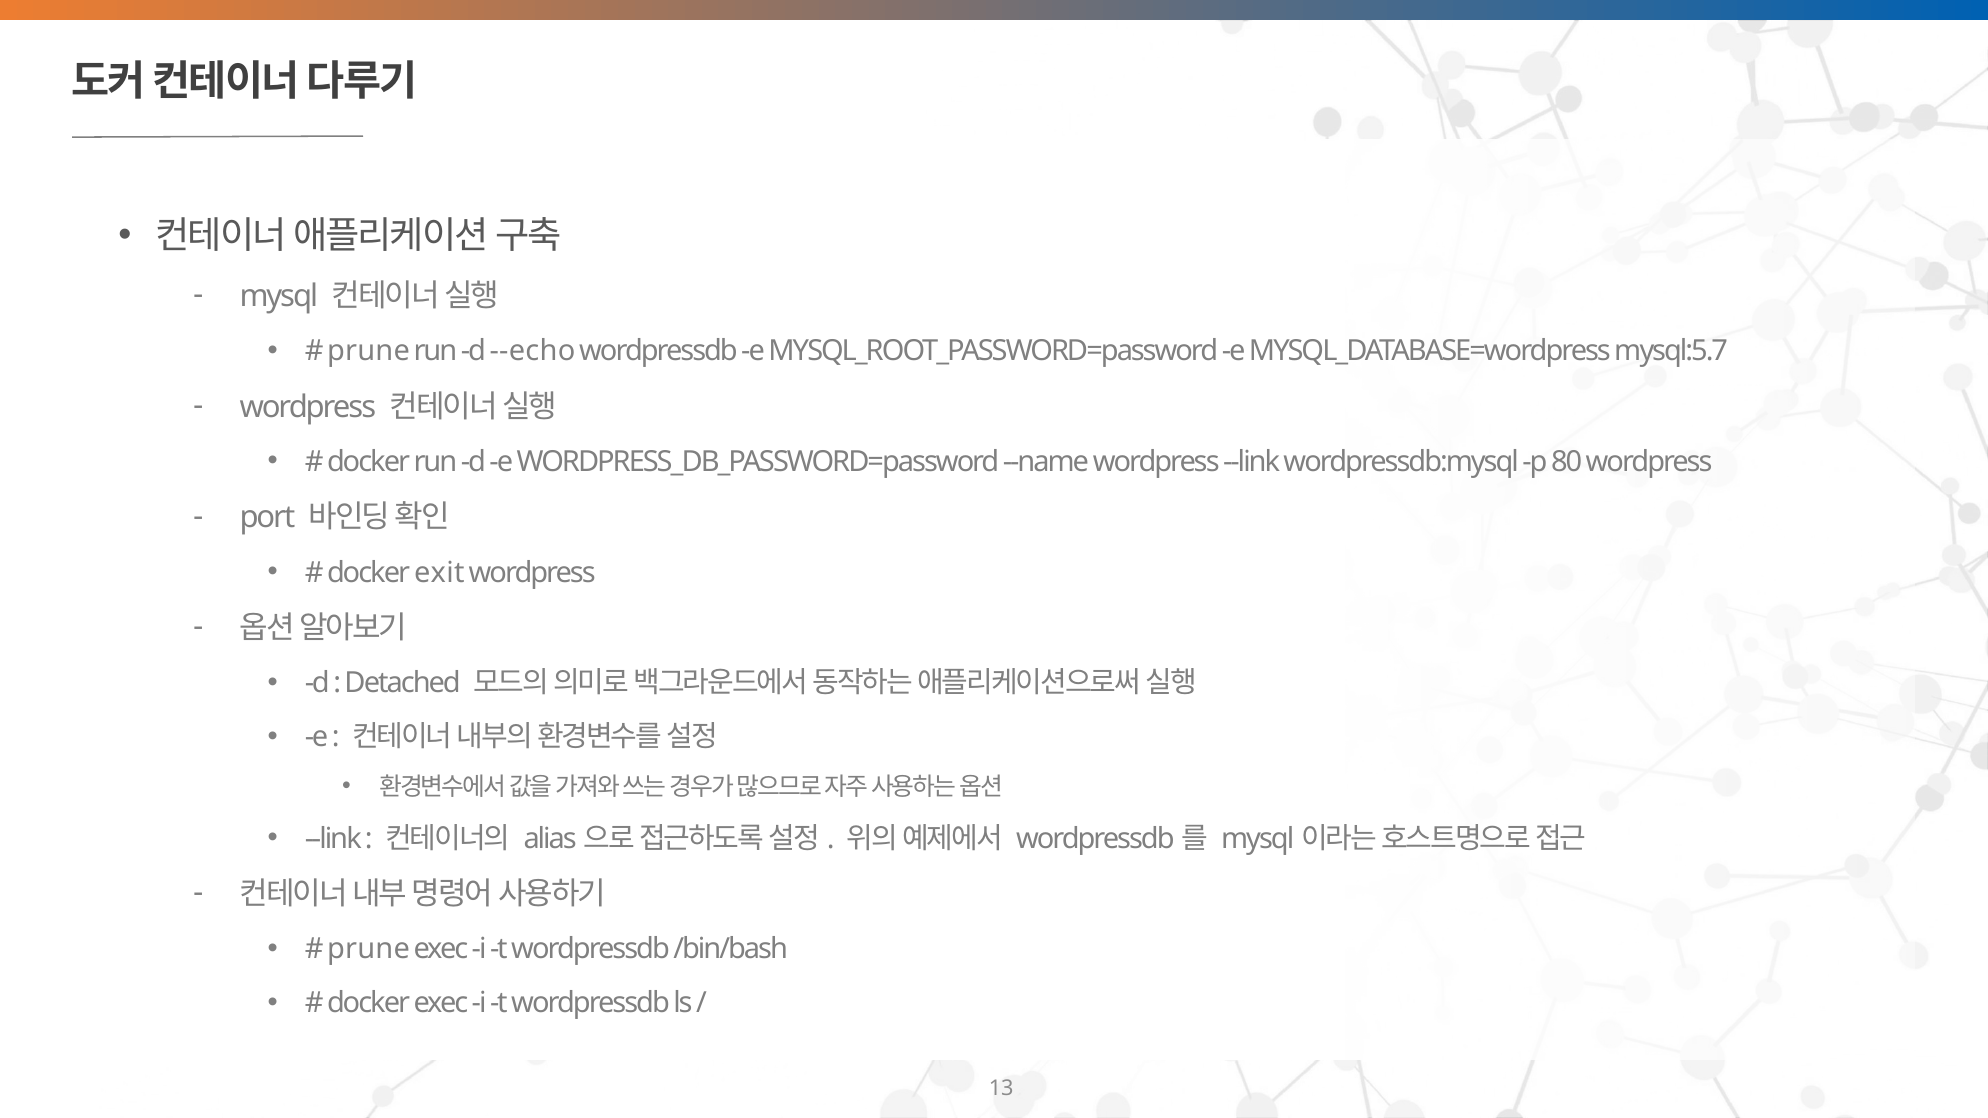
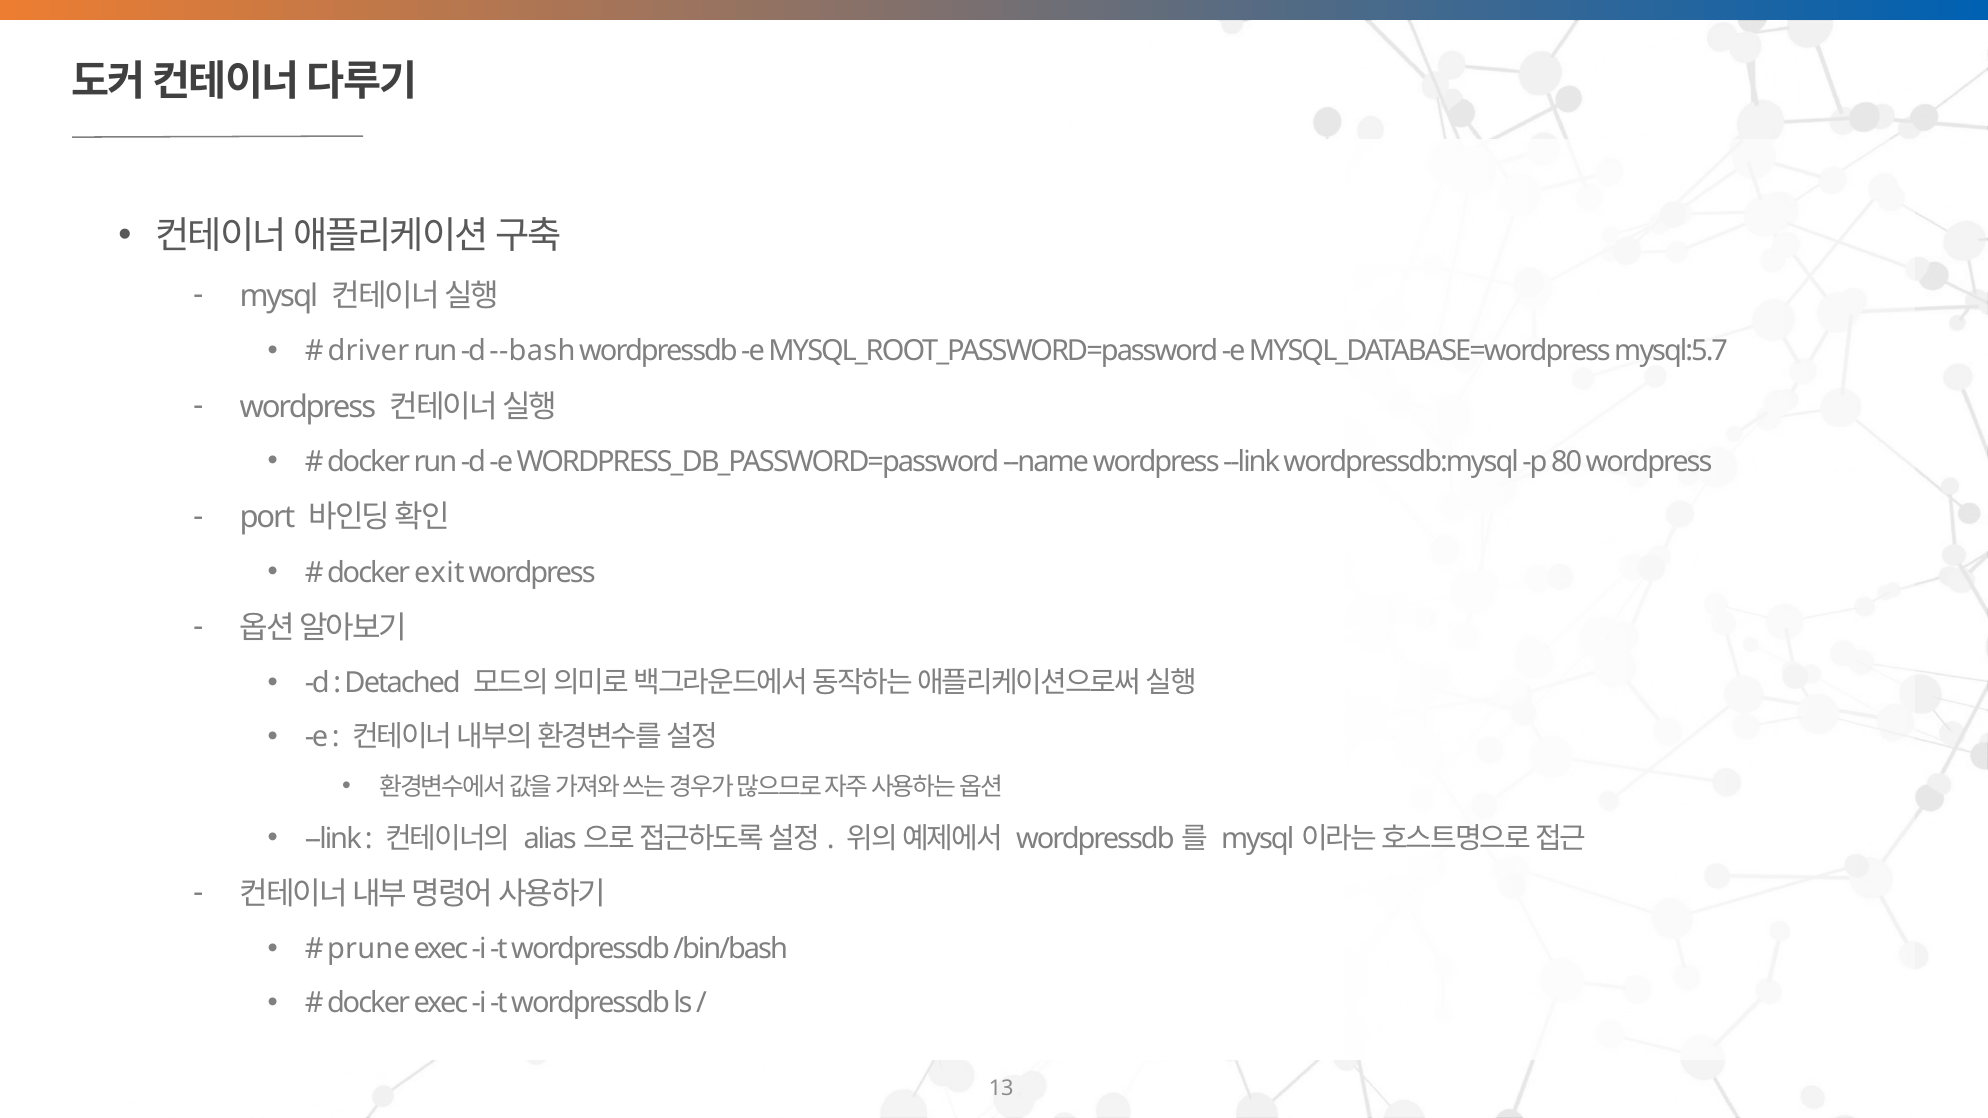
prune: prune -> driver (368, 351)
--echo: --echo -> --bash (532, 351)
